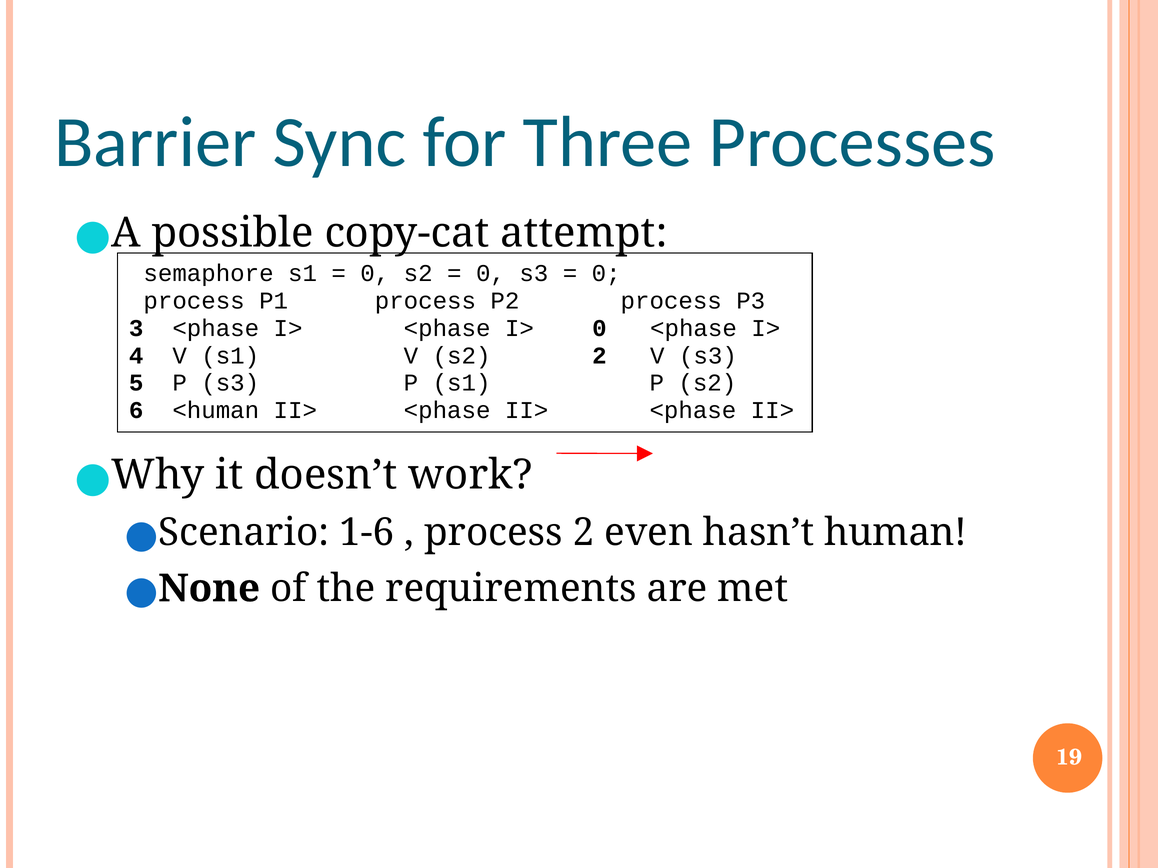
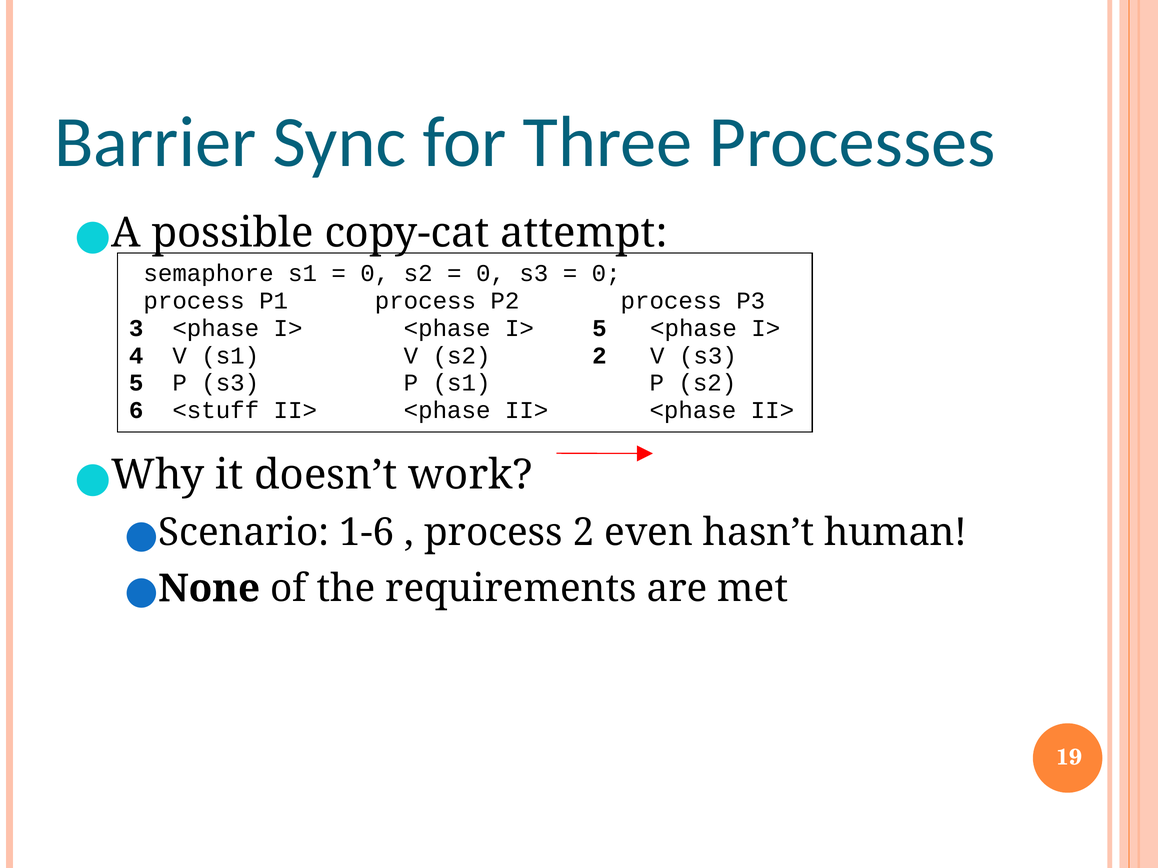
I> 0: 0 -> 5 (599, 328)
<human: <human -> <stuff (216, 411)
